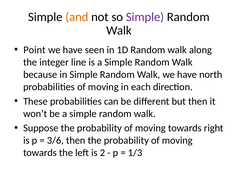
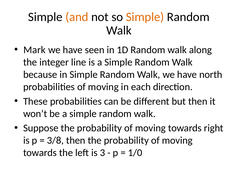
Simple colour: purple -> orange (145, 17)
Point: Point -> Mark (34, 50)
3/6: 3/6 -> 3/8 (55, 140)
2: 2 -> 3 (102, 152)
1/3: 1/3 -> 1/0 (135, 152)
